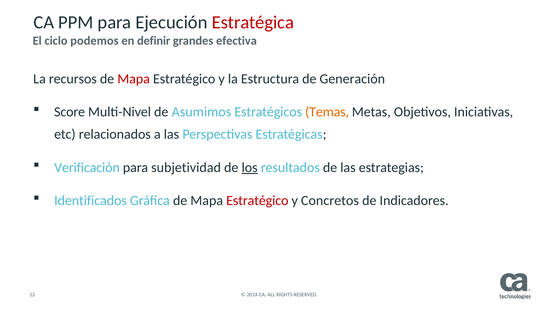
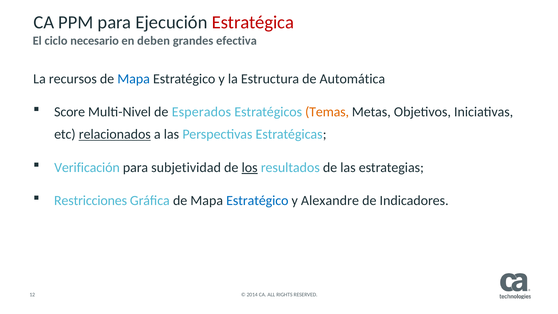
podemos: podemos -> necesario (95, 41)
definir: definir -> deben (154, 41)
Mapa colour: red -> blue (134, 79)
Generación: Generación -> Automática (352, 79)
Asumimos: Asumimos -> Esperados (201, 112)
relacionados underline: none -> present (115, 134)
Identificados: Identificados -> Restricciones (91, 201)
Estratégico colour: red -> blue (257, 201)
Concretos: Concretos -> Alexandre (330, 201)
